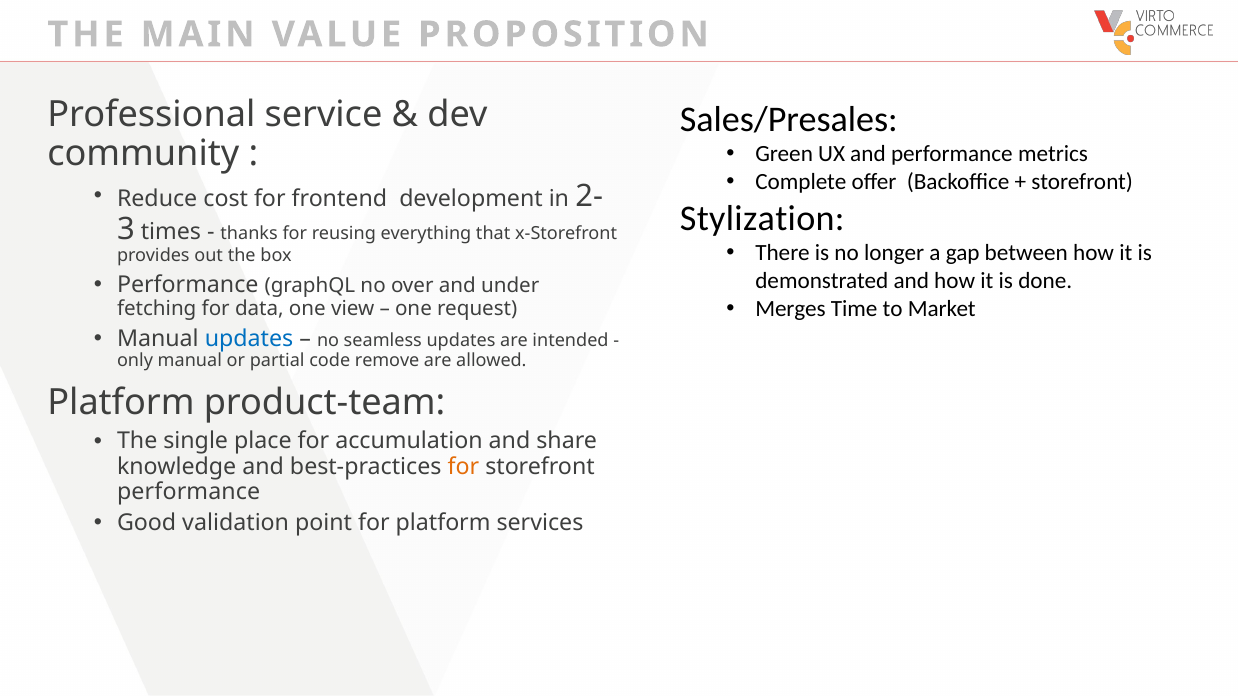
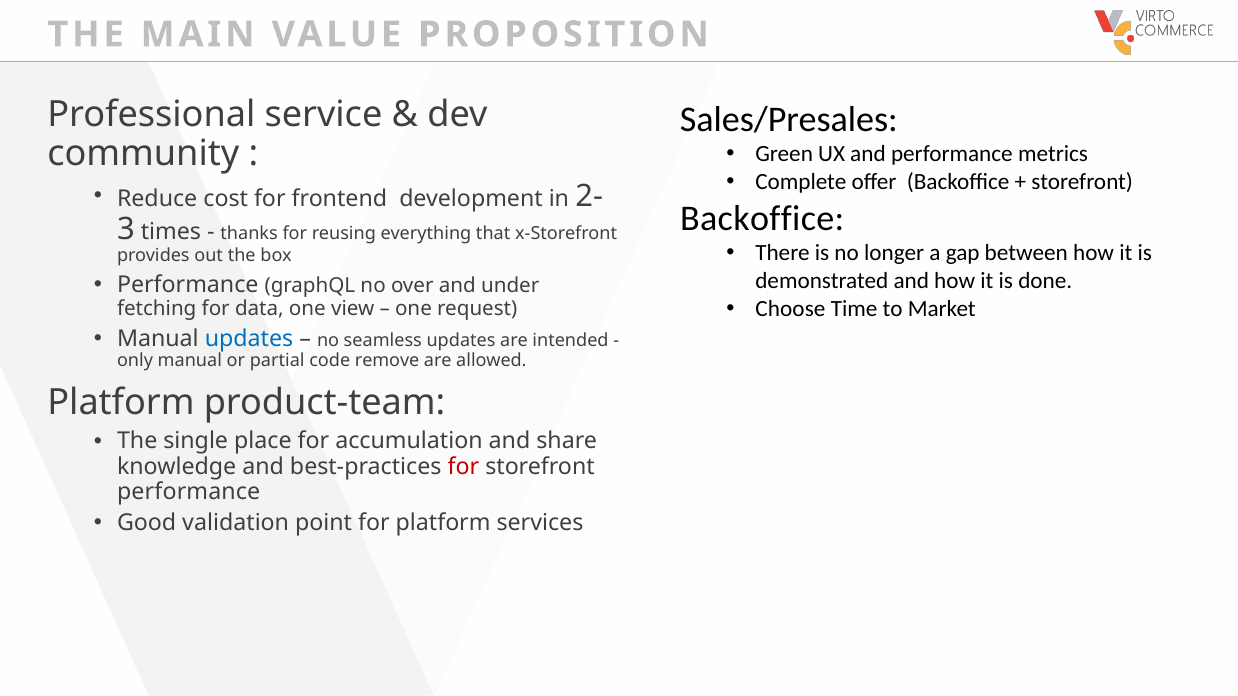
Stylization: Stylization -> Backoffice (762, 218)
Merges: Merges -> Choose (790, 309)
for colour: orange -> red (463, 467)
